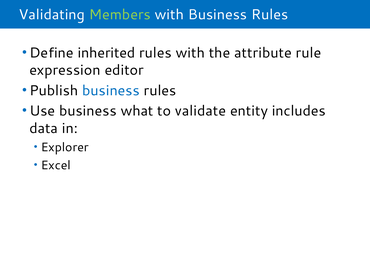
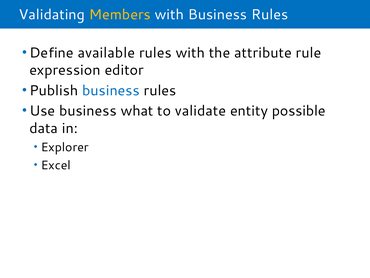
Members colour: light green -> yellow (120, 15)
inherited: inherited -> available (106, 53)
includes: includes -> possible (299, 111)
